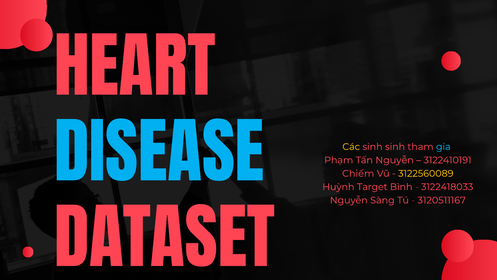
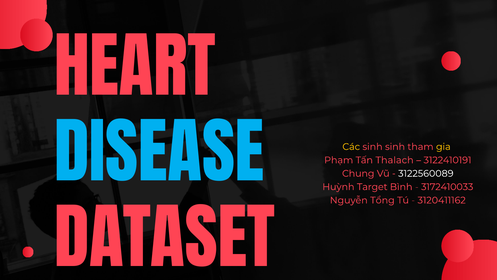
gia colour: light blue -> yellow (443, 147)
Tấn Nguyễn: Nguyễn -> Thalach (395, 160)
Chiếm: Chiếm -> Chung (358, 173)
3122560089 colour: yellow -> white (426, 173)
3122418033: 3122418033 -> 3172410033 (447, 187)
Sàng: Sàng -> Tổng (382, 200)
3120511167: 3120511167 -> 3120411162 (442, 200)
